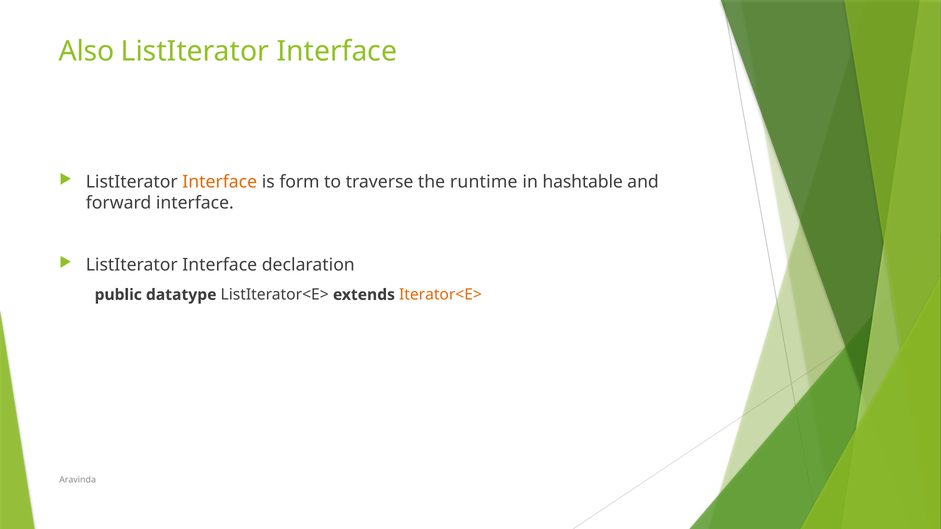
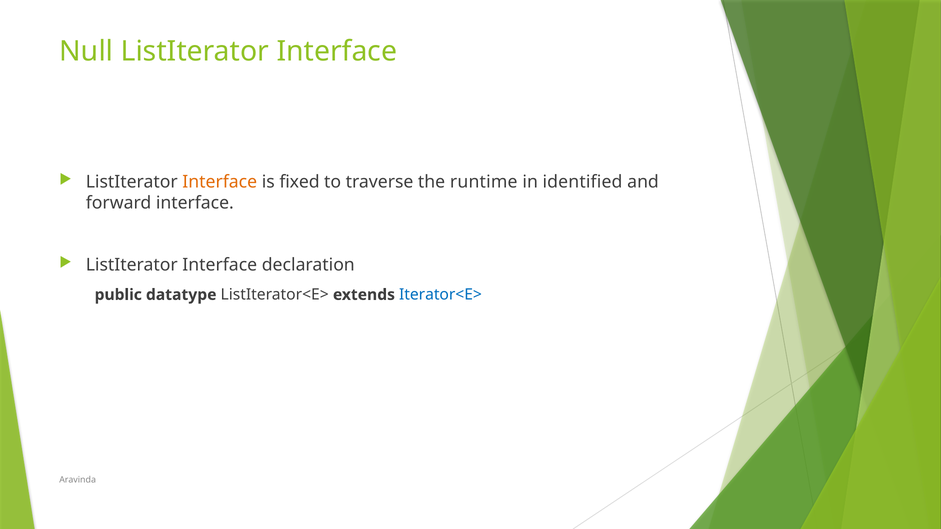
Also: Also -> Null (86, 51)
form: form -> fixed (299, 182)
hashtable: hashtable -> identified (582, 182)
Iterator<E> colour: orange -> blue (440, 295)
